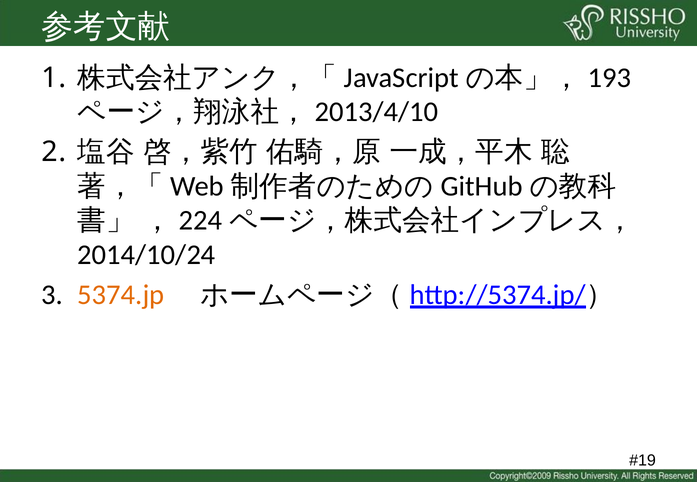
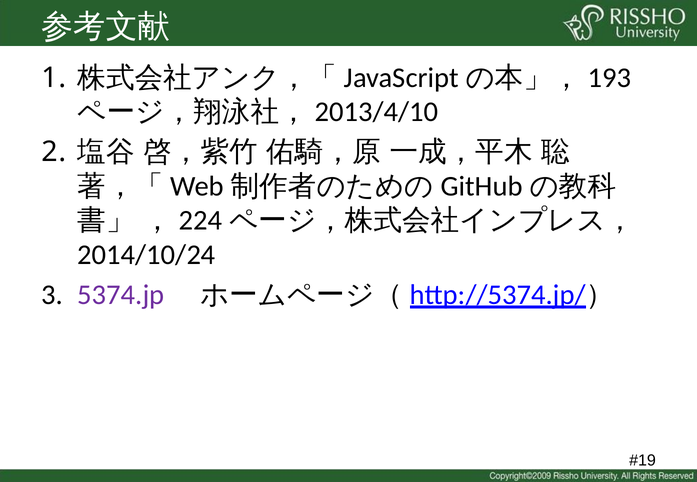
5374.jp colour: orange -> purple (121, 295)
